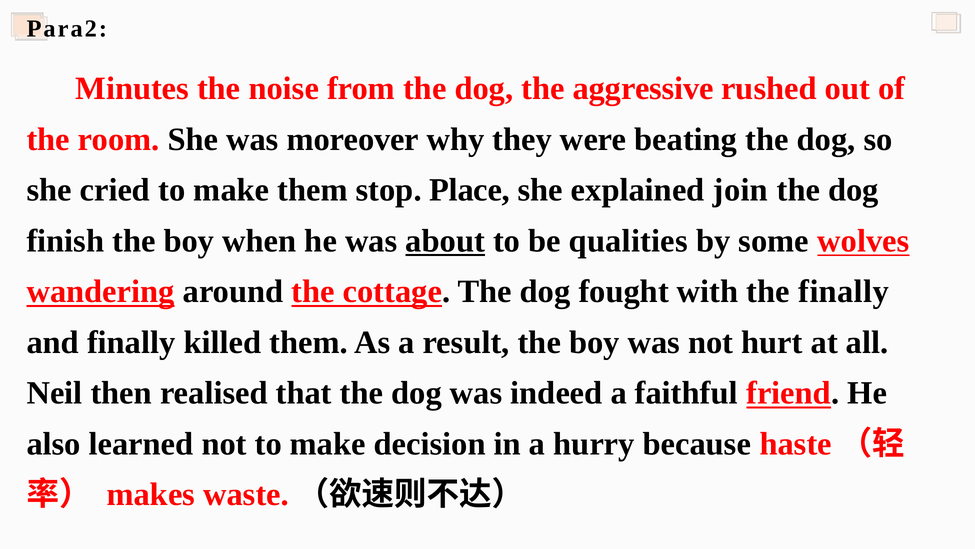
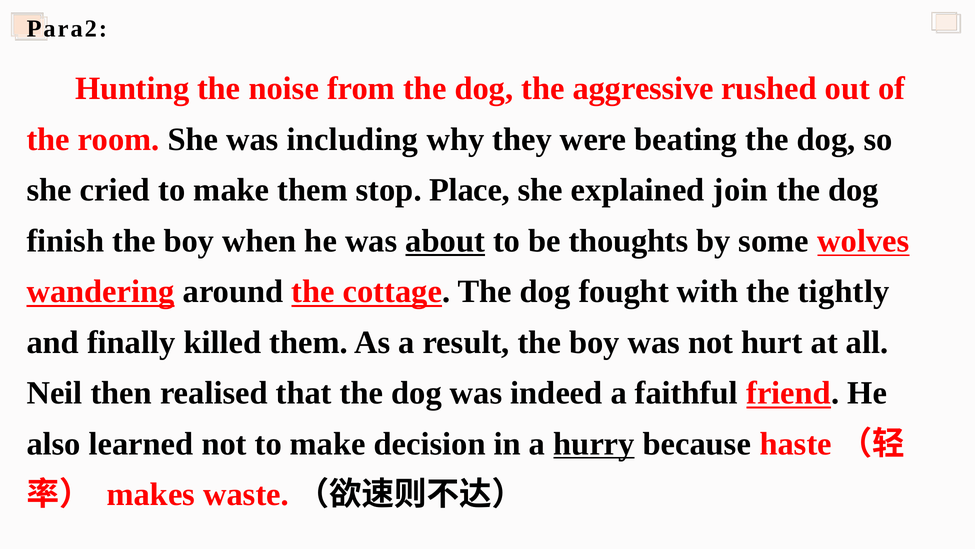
Minutes: Minutes -> Hunting (132, 89)
moreover: moreover -> including (353, 139)
qualities: qualities -> thoughts (629, 241)
the finally: finally -> tightly (844, 291)
hurry underline: none -> present (594, 443)
